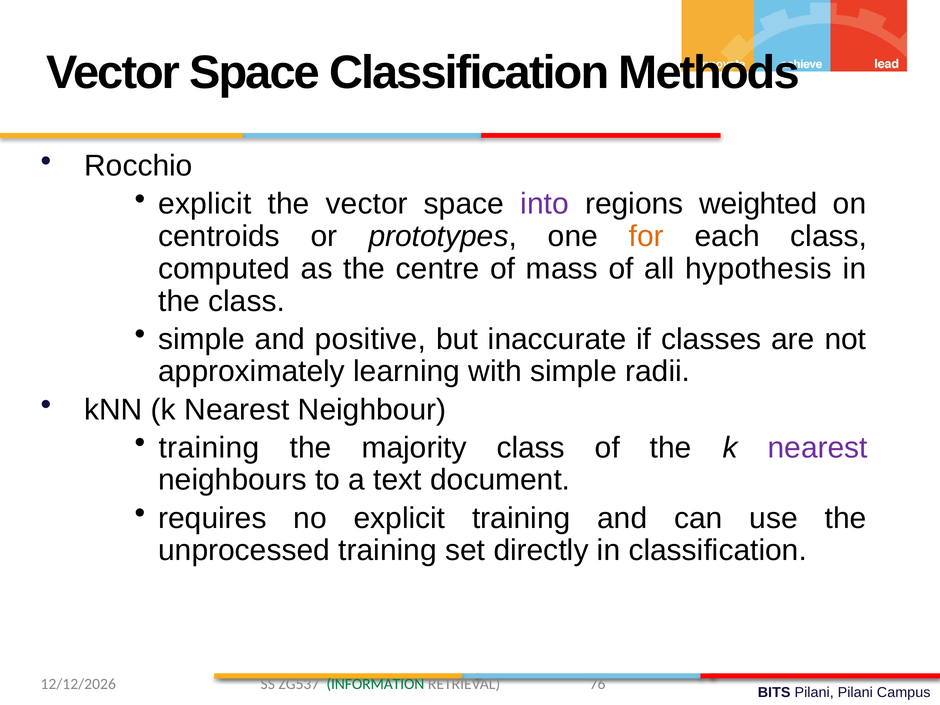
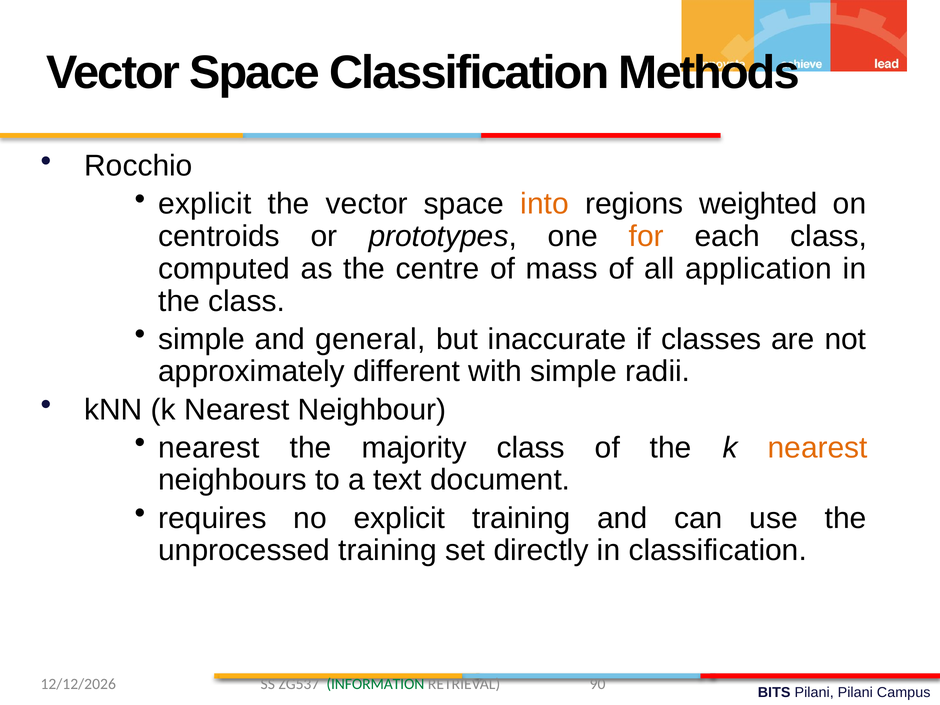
into colour: purple -> orange (545, 204)
hypothesis: hypothesis -> application (759, 269)
positive: positive -> general (370, 339)
learning: learning -> different (407, 372)
training: training -> nearest (209, 448)
nearest colour: purple -> orange (818, 448)
76: 76 -> 90 (598, 684)
